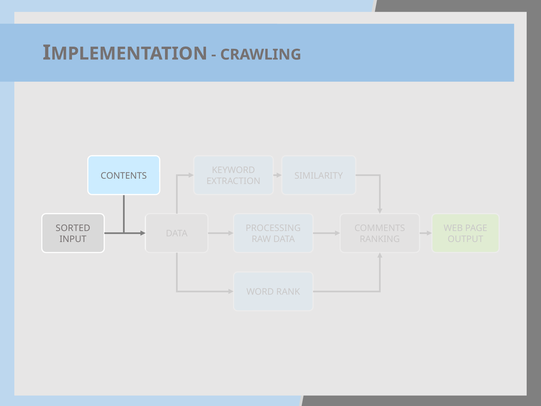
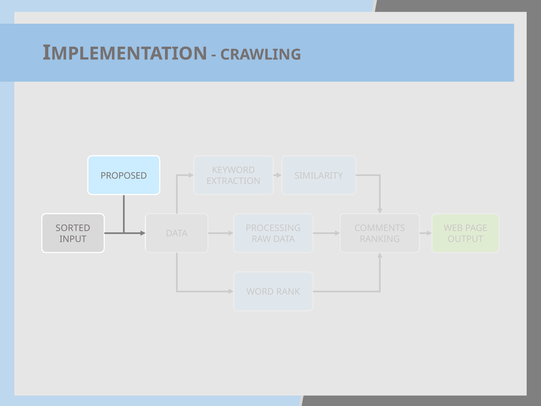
CONTENTS: CONTENTS -> PROPOSED (124, 176)
